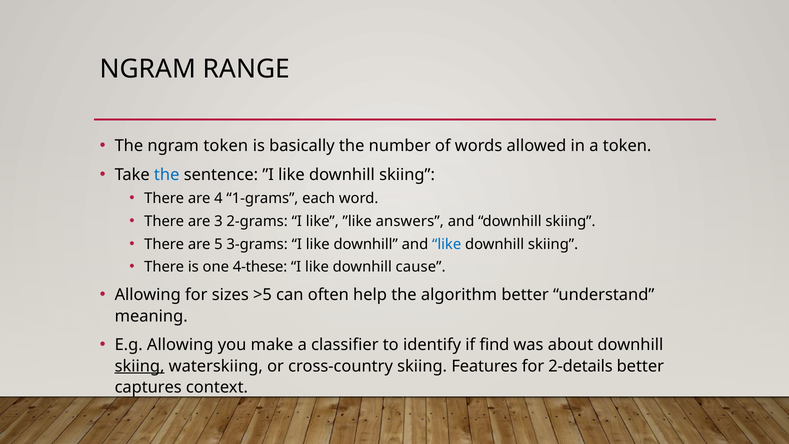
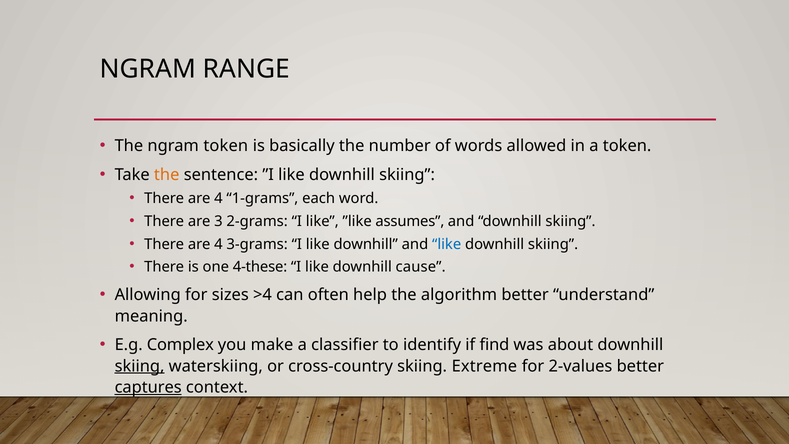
the colour: blue -> orange (167, 175)
answers: answers -> assumes (410, 221)
5: 5 -> 4 (218, 244)
>5: >5 -> >4 (263, 295)
E.g Allowing: Allowing -> Complex (180, 345)
Features: Features -> Extreme (484, 366)
2-details: 2-details -> 2-values (580, 366)
captures underline: none -> present (148, 387)
